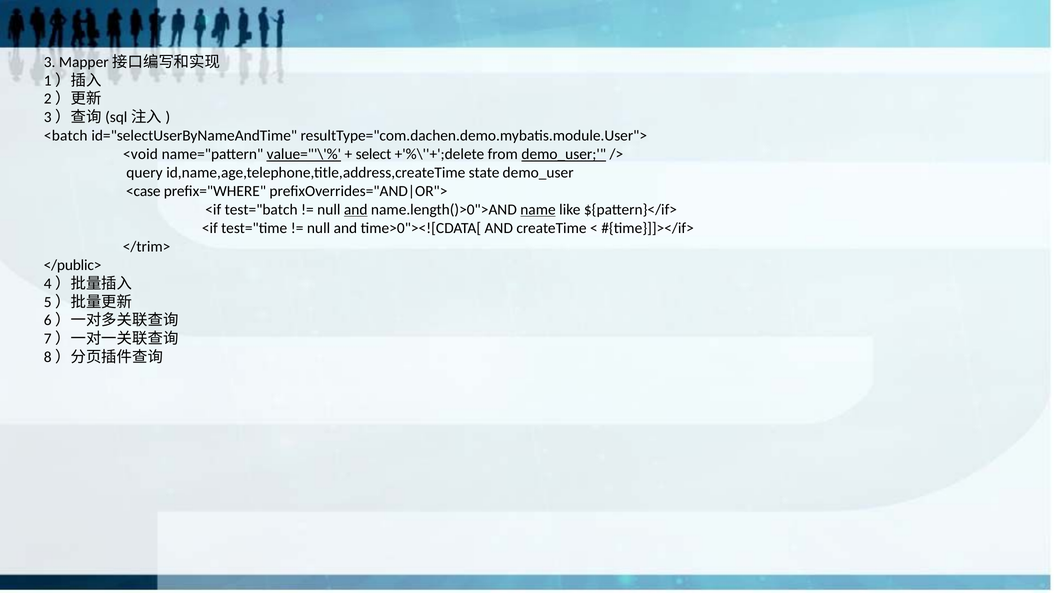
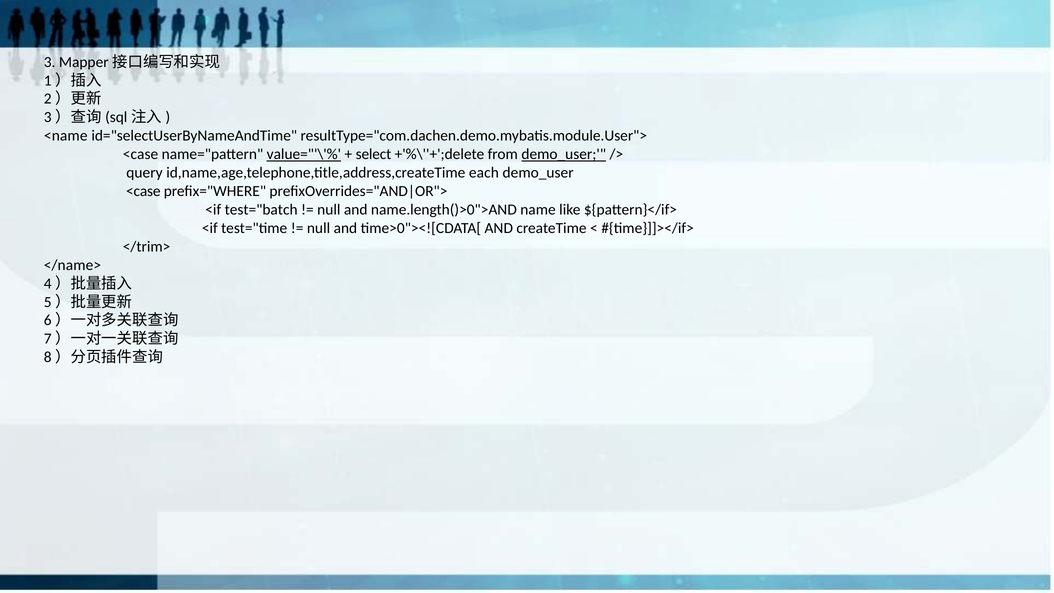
<batch: <batch -> <name (66, 136)
<void: <void -> <case (141, 154)
state: state -> each (484, 173)
and underline: present -> none (356, 210)
name underline: present -> none (538, 210)
</public>: </public> -> </name> (72, 265)
